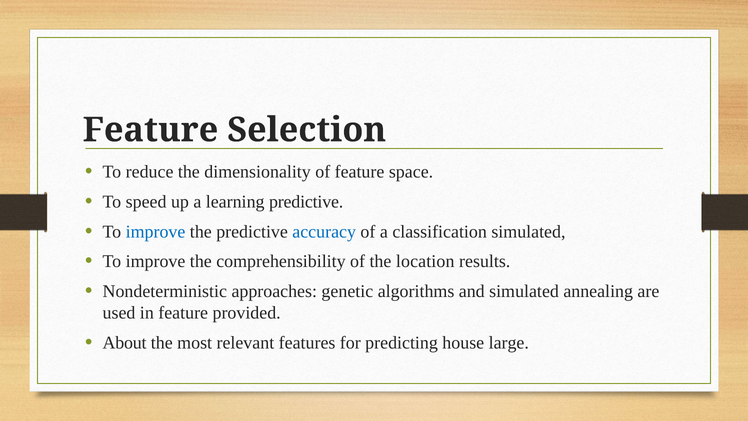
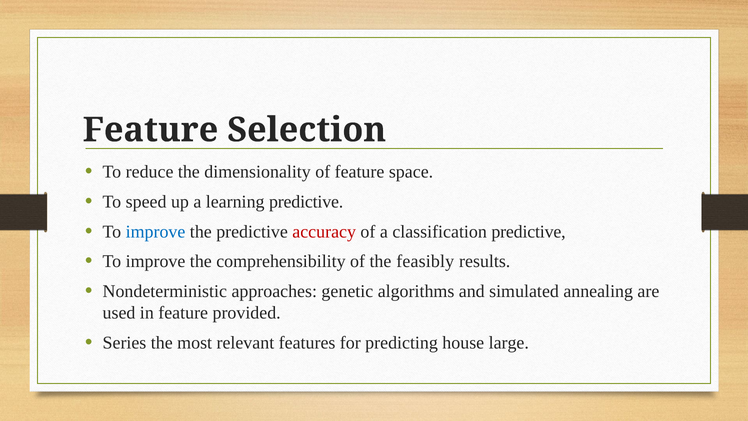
accuracy colour: blue -> red (324, 231)
classification simulated: simulated -> predictive (529, 231)
location: location -> feasibly (425, 261)
About: About -> Series (124, 343)
